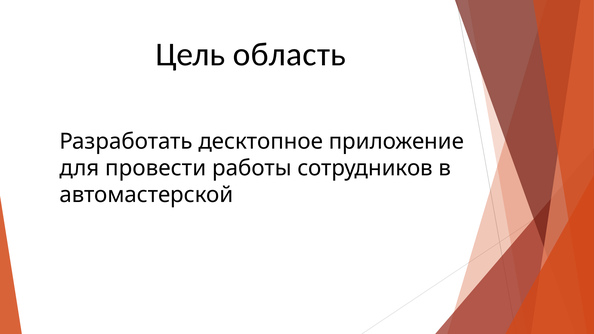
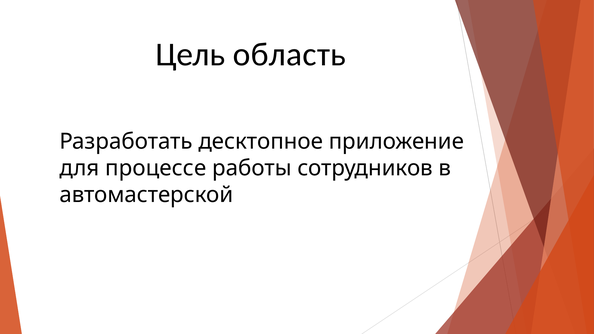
провести: провести -> процессе (156, 168)
